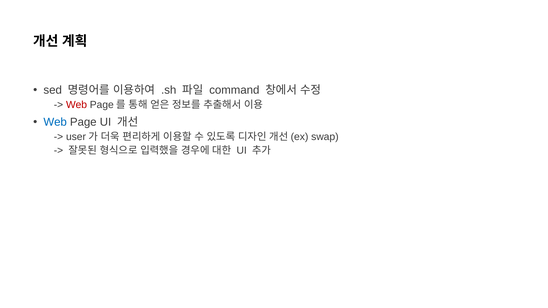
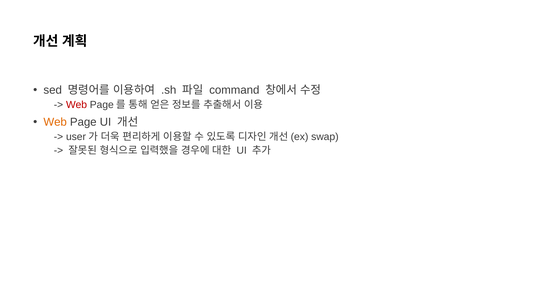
Web colour: blue -> orange (55, 122)
